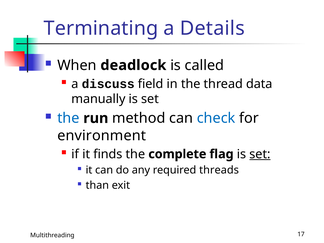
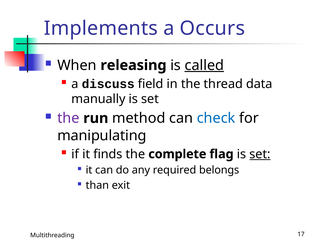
Terminating: Terminating -> Implements (101, 28)
Details: Details -> Occurs (212, 28)
deadlock: deadlock -> releasing (133, 65)
called underline: none -> present (204, 65)
the colour: blue -> purple (68, 118)
environment: environment -> manipulating (102, 135)
threads: threads -> belongs (219, 170)
